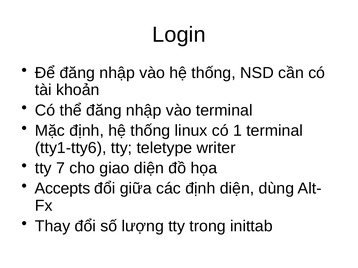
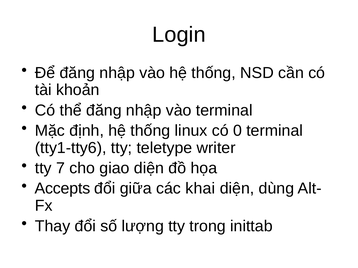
1: 1 -> 0 (237, 131)
các định: định -> khai (200, 189)
